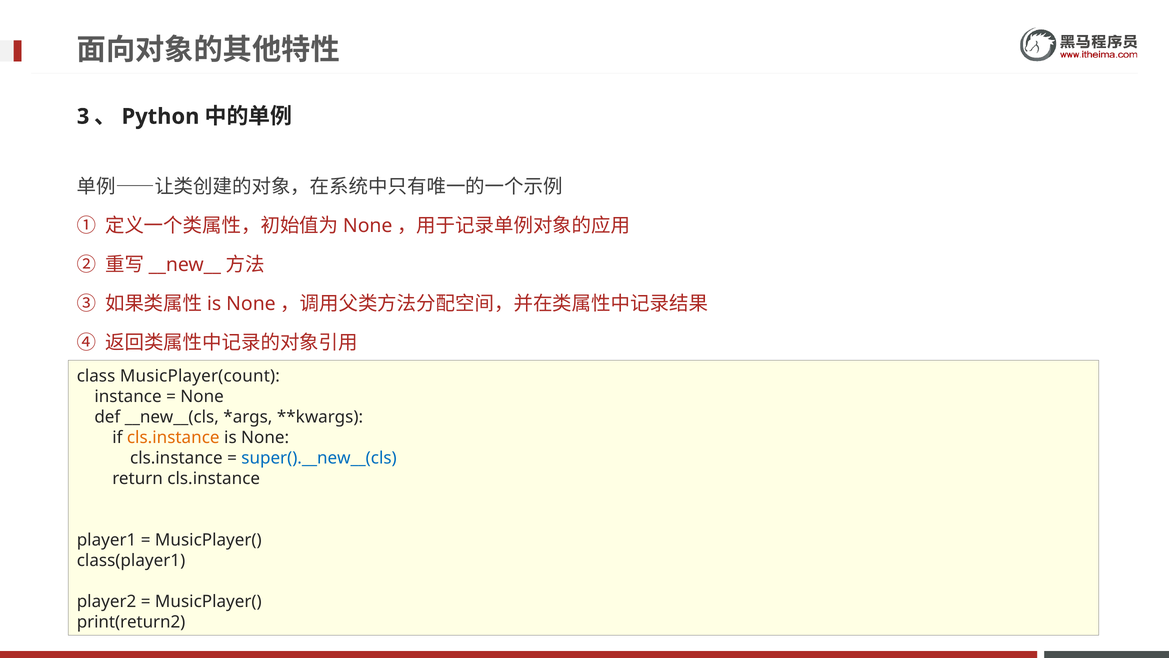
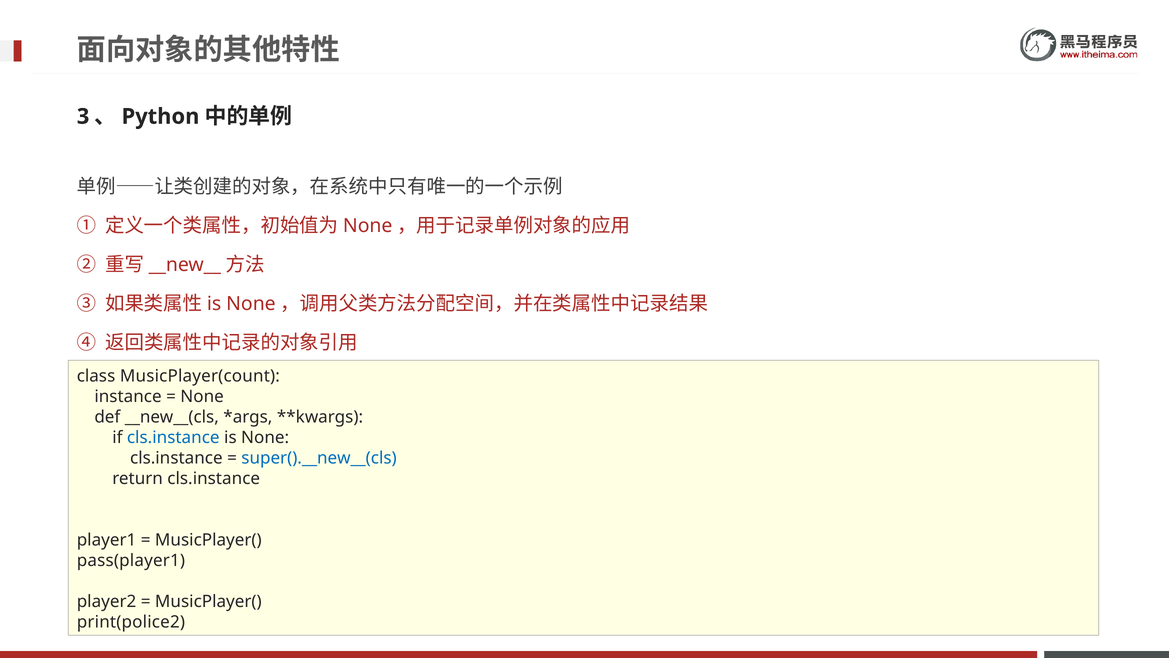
cls.instance colour: orange -> blue (173, 437)
class(player1: class(player1 -> pass(player1 (131, 560)
print(return2: print(return2 -> print(police2 (131, 621)
